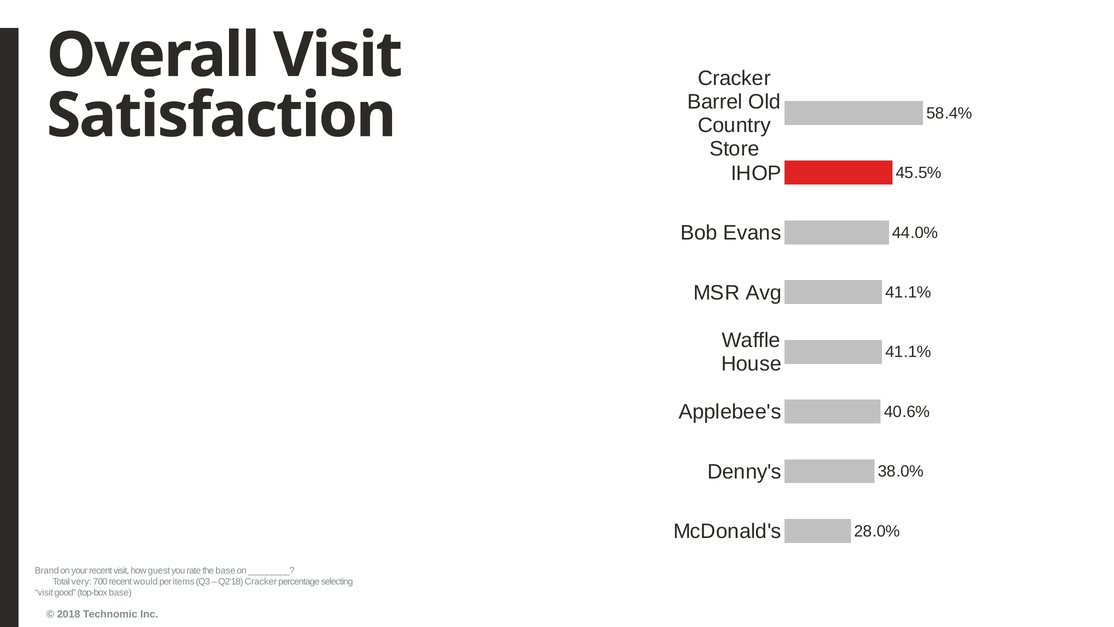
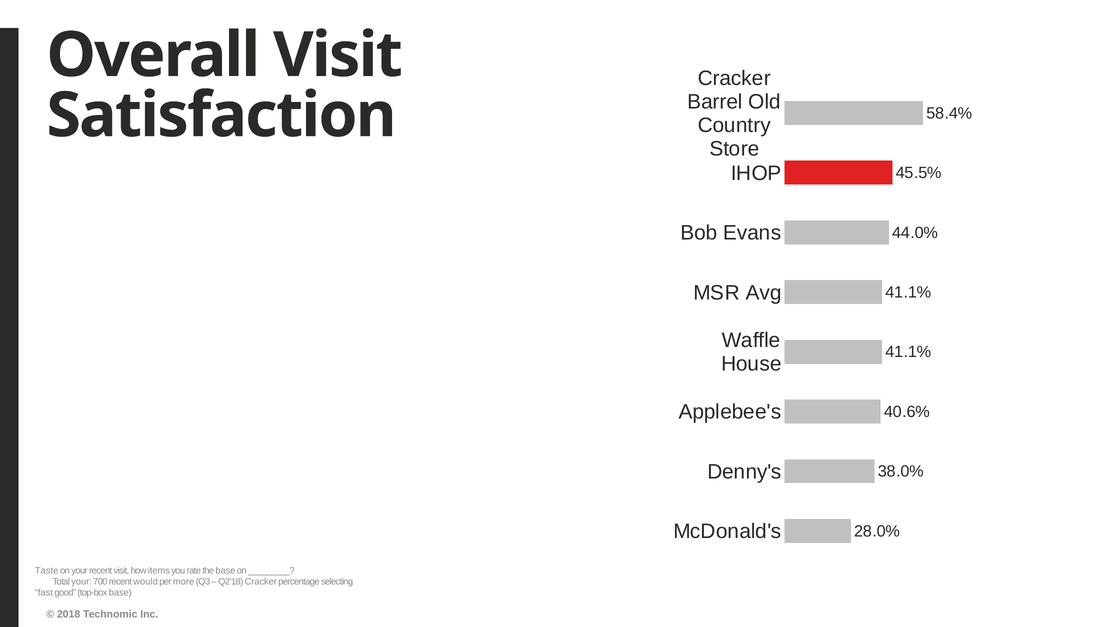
Brand: Brand -> Taste (47, 570)
guest: guest -> items (159, 570)
Total very: very -> your (82, 581)
items: items -> more (184, 581)
visit: visit -> fast (44, 592)
